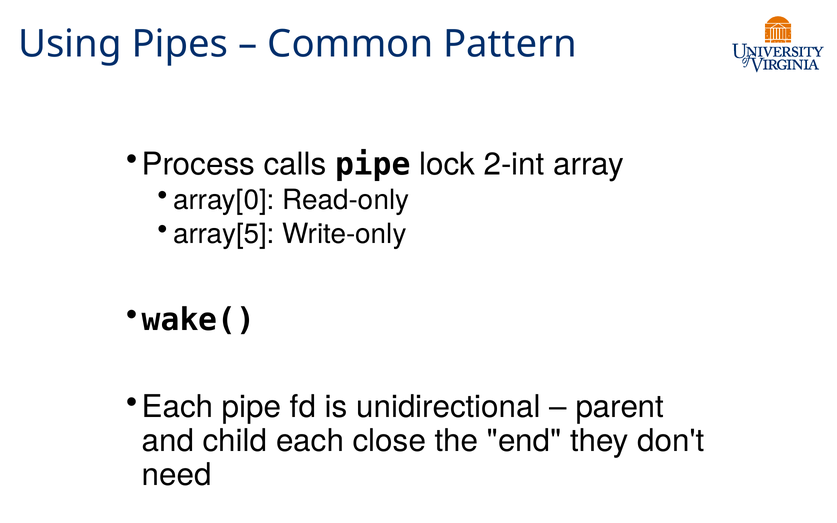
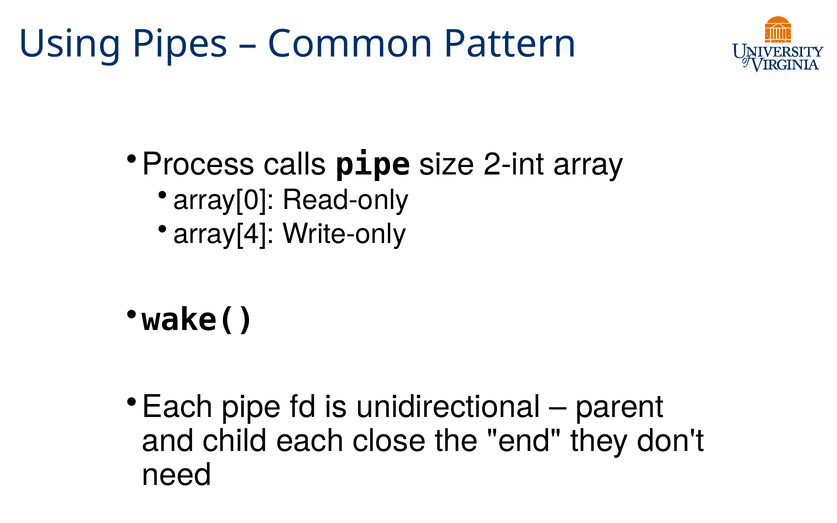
lock: lock -> size (447, 164)
array[5: array[5 -> array[4 (224, 234)
